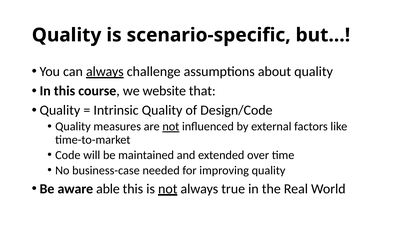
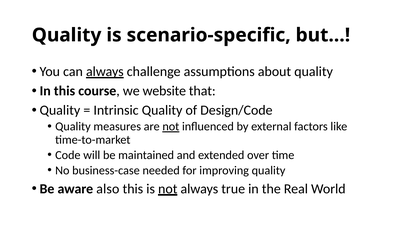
able: able -> also (108, 188)
